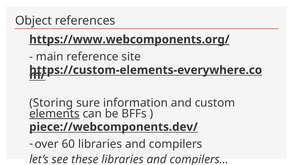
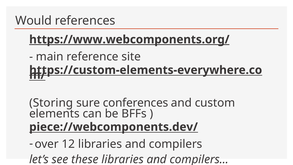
Object: Object -> Would (34, 21)
information: information -> conferences (136, 103)
elements underline: present -> none (54, 113)
60: 60 -> 12 (68, 144)
